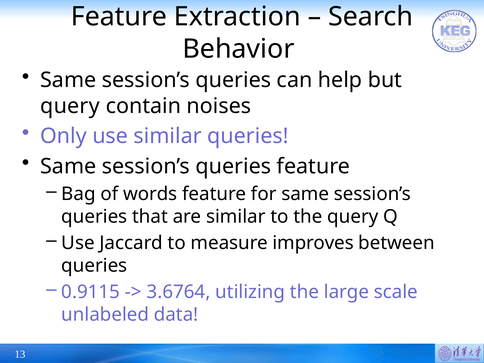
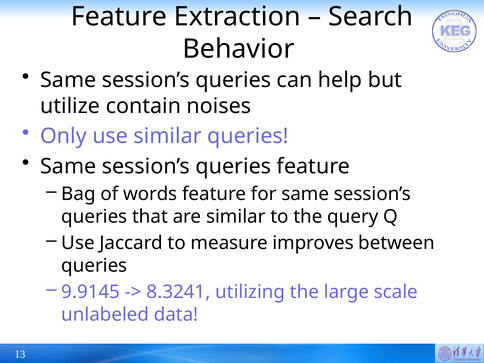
query: query -> utilize (70, 106)
0.9115: 0.9115 -> 9.9145 (91, 292)
3.6764: 3.6764 -> 8.3241 (179, 292)
